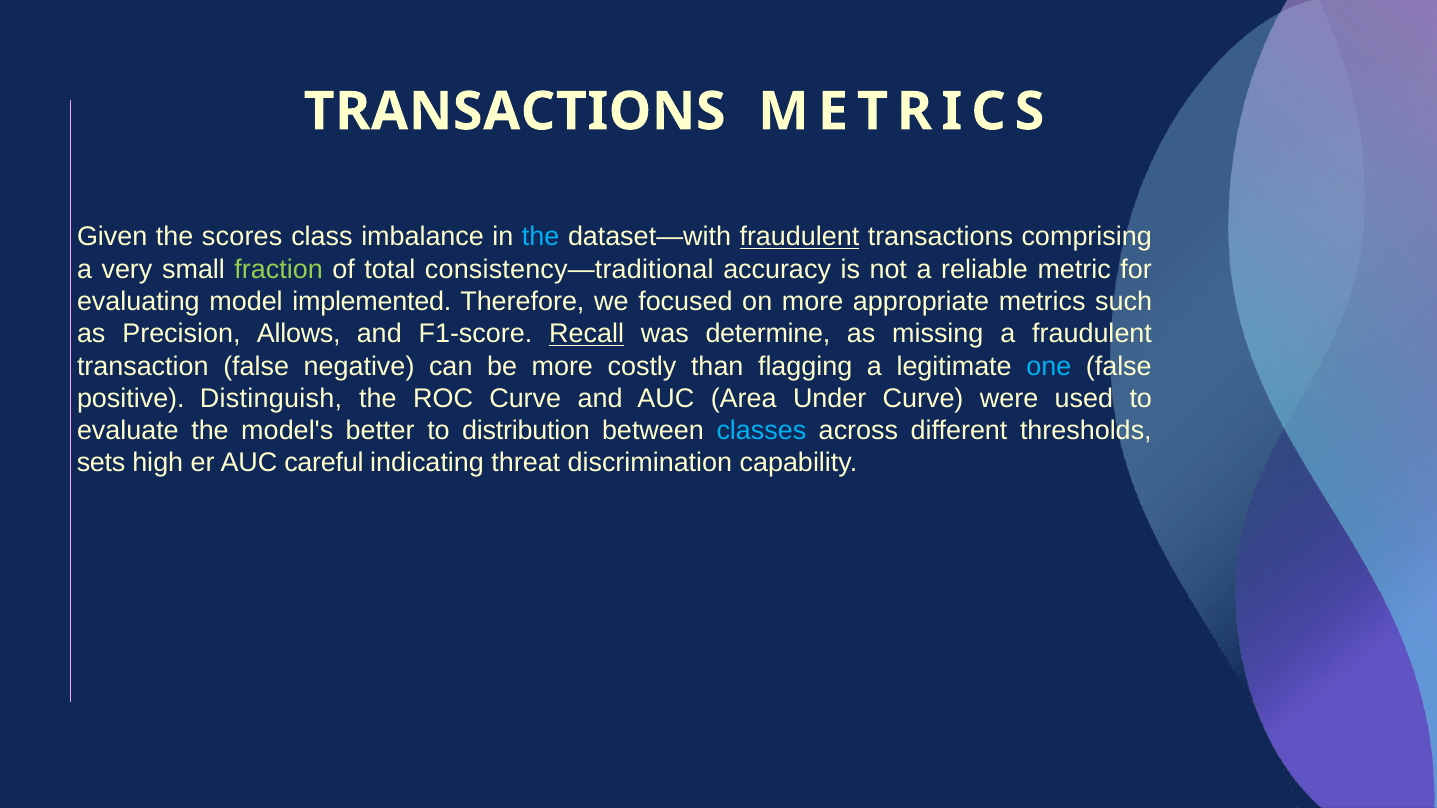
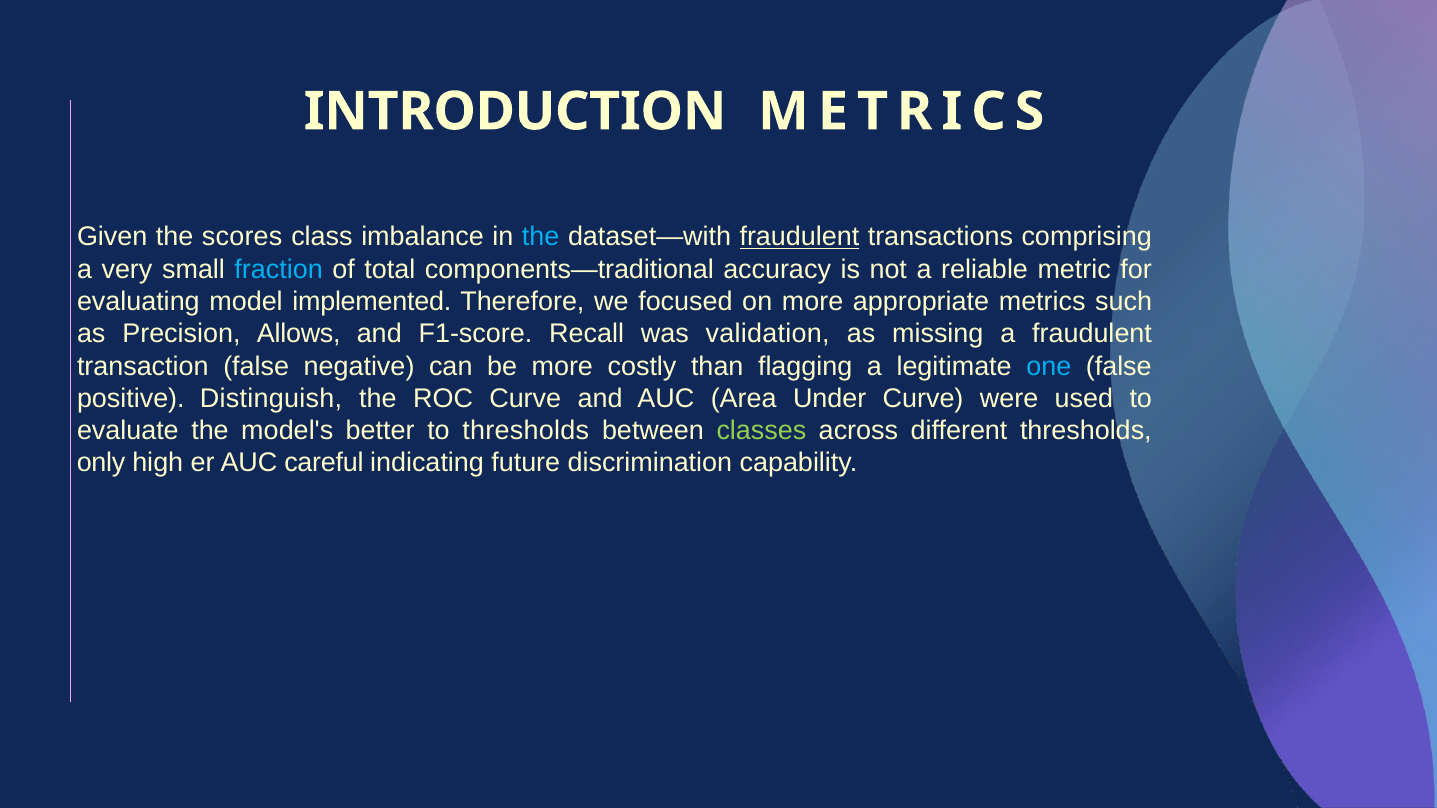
TRANSACTIONS: TRANSACTIONS -> INTRODUCTION (515, 112)
fraction colour: light green -> light blue (279, 269)
consistency—traditional: consistency—traditional -> components—traditional (569, 269)
Recall underline: present -> none (587, 334)
determine: determine -> validation (768, 334)
to distribution: distribution -> thresholds (526, 431)
classes colour: light blue -> light green (761, 431)
sets: sets -> only (101, 463)
threat: threat -> future (526, 463)
